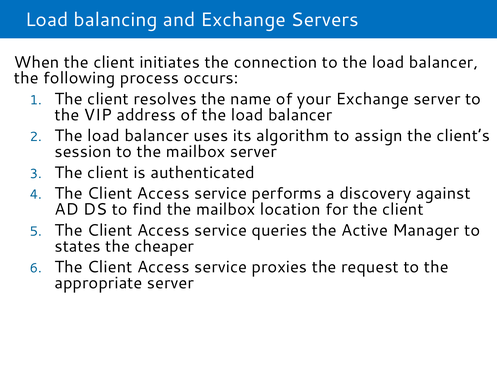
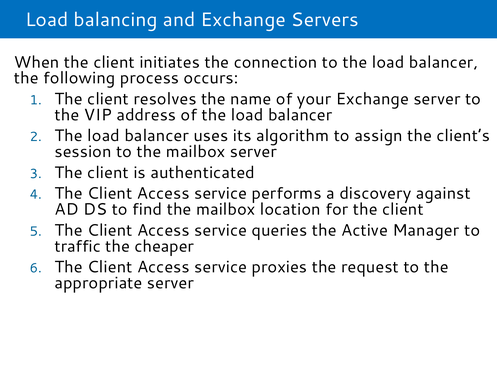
states: states -> traffic (78, 246)
